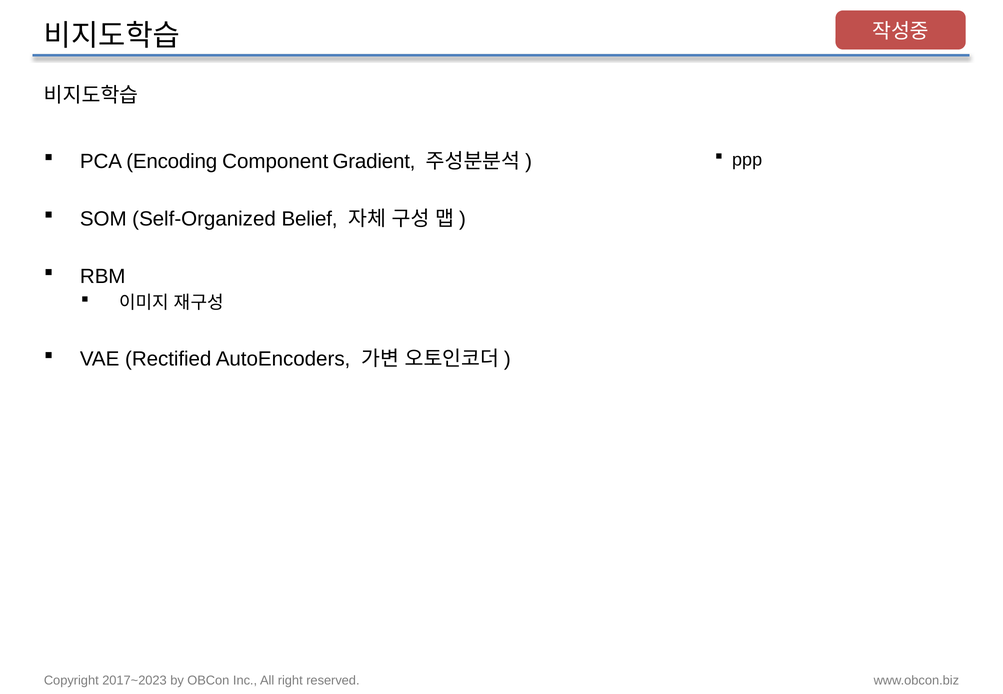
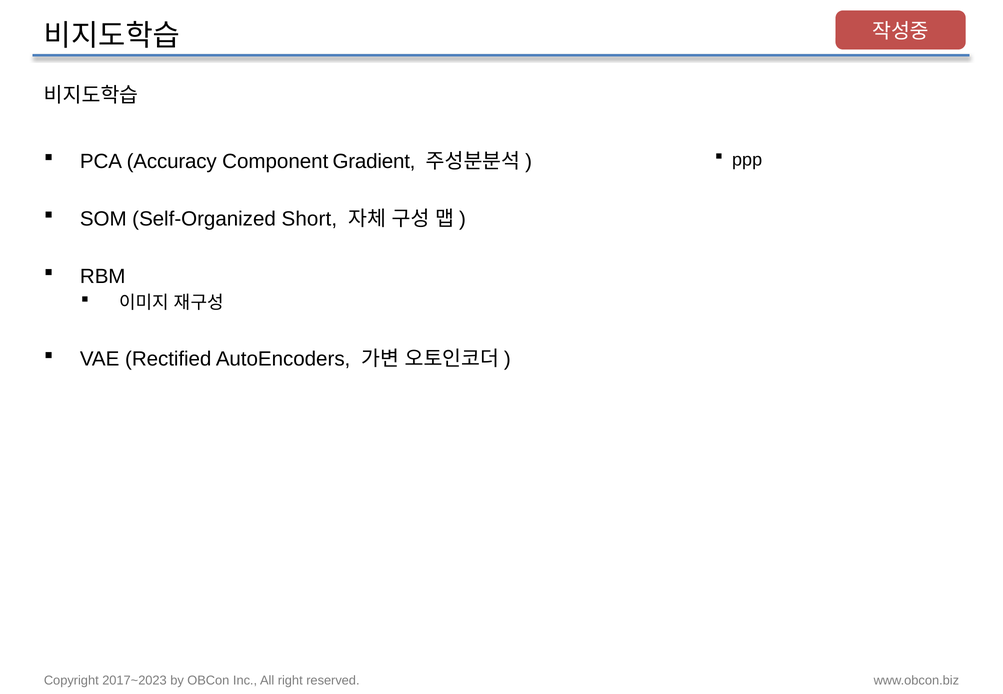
Encoding: Encoding -> Accuracy (172, 161)
Belief: Belief -> Short (309, 219)
